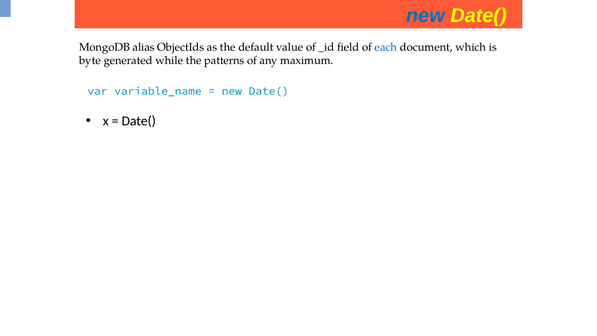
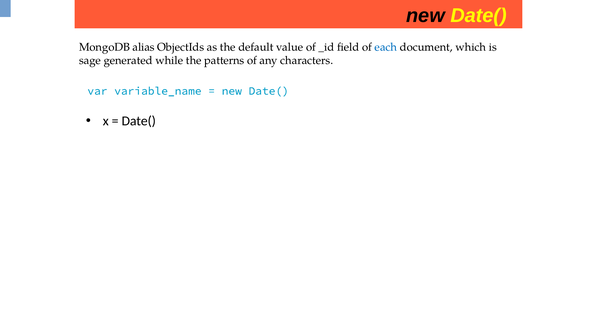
new colour: blue -> black (425, 16)
byte: byte -> sage (90, 60)
maximum: maximum -> characters (307, 60)
